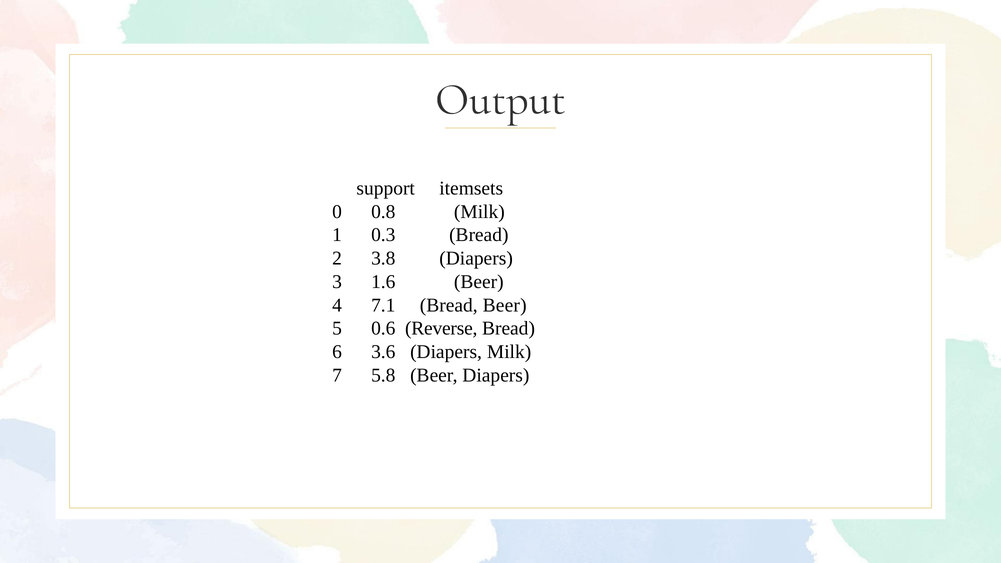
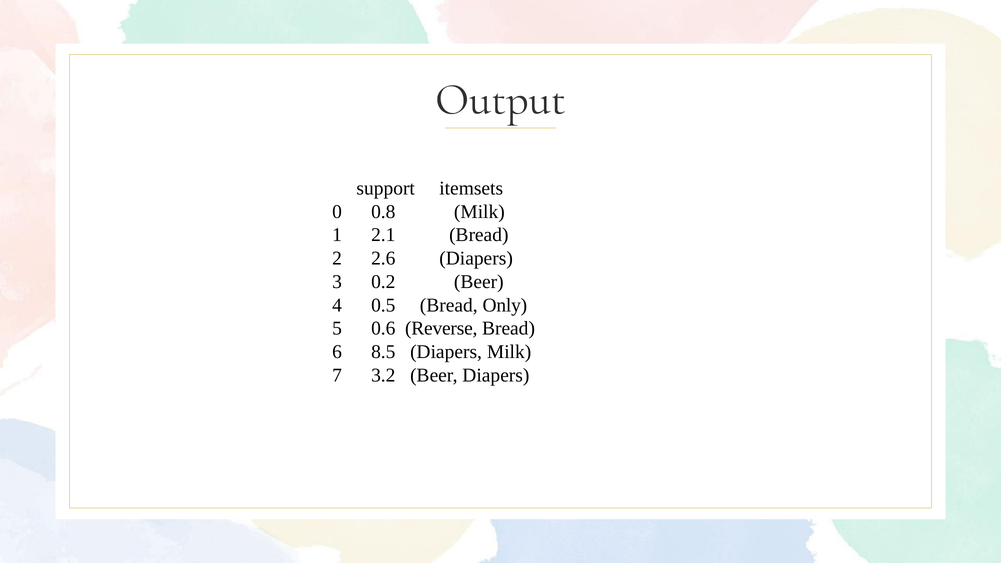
0.3: 0.3 -> 2.1 (383, 235)
3.8: 3.8 -> 2.6 (383, 258)
1.6: 1.6 -> 0.2 (383, 282)
7.1: 7.1 -> 0.5 (383, 305)
Bread Beer: Beer -> Only (505, 305)
3.6: 3.6 -> 8.5 (383, 352)
5.8: 5.8 -> 3.2 (383, 375)
